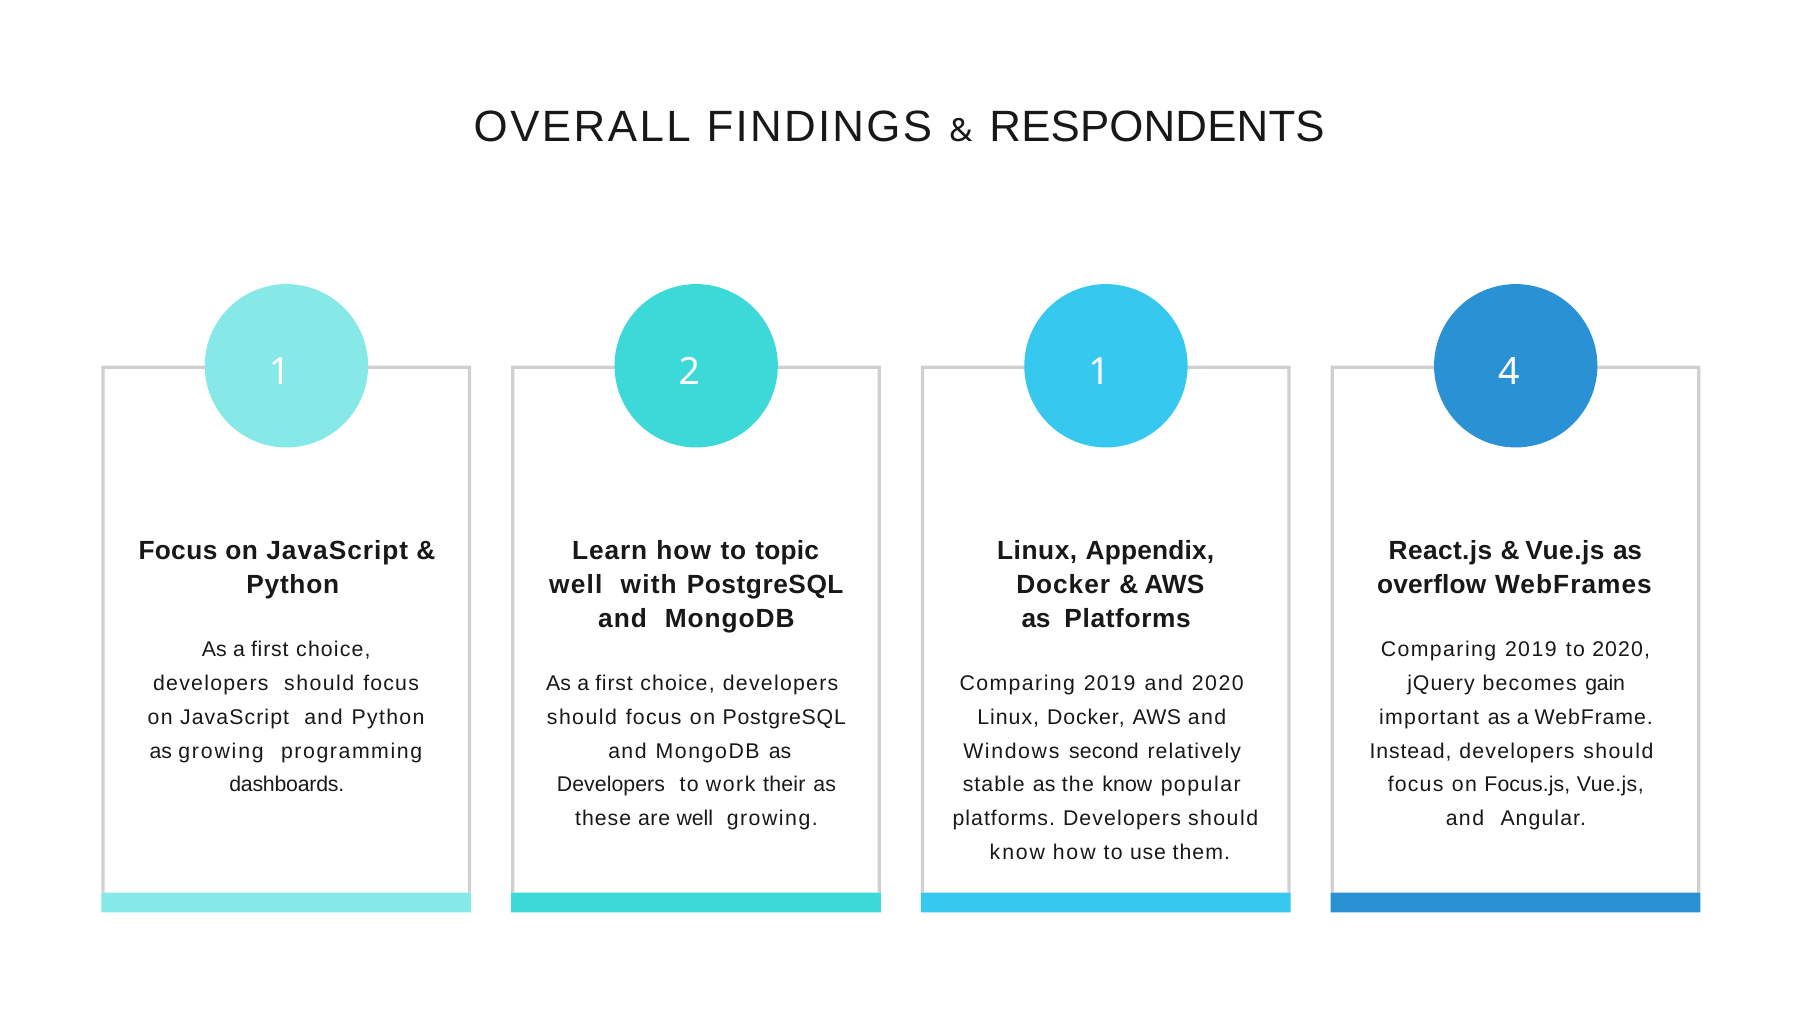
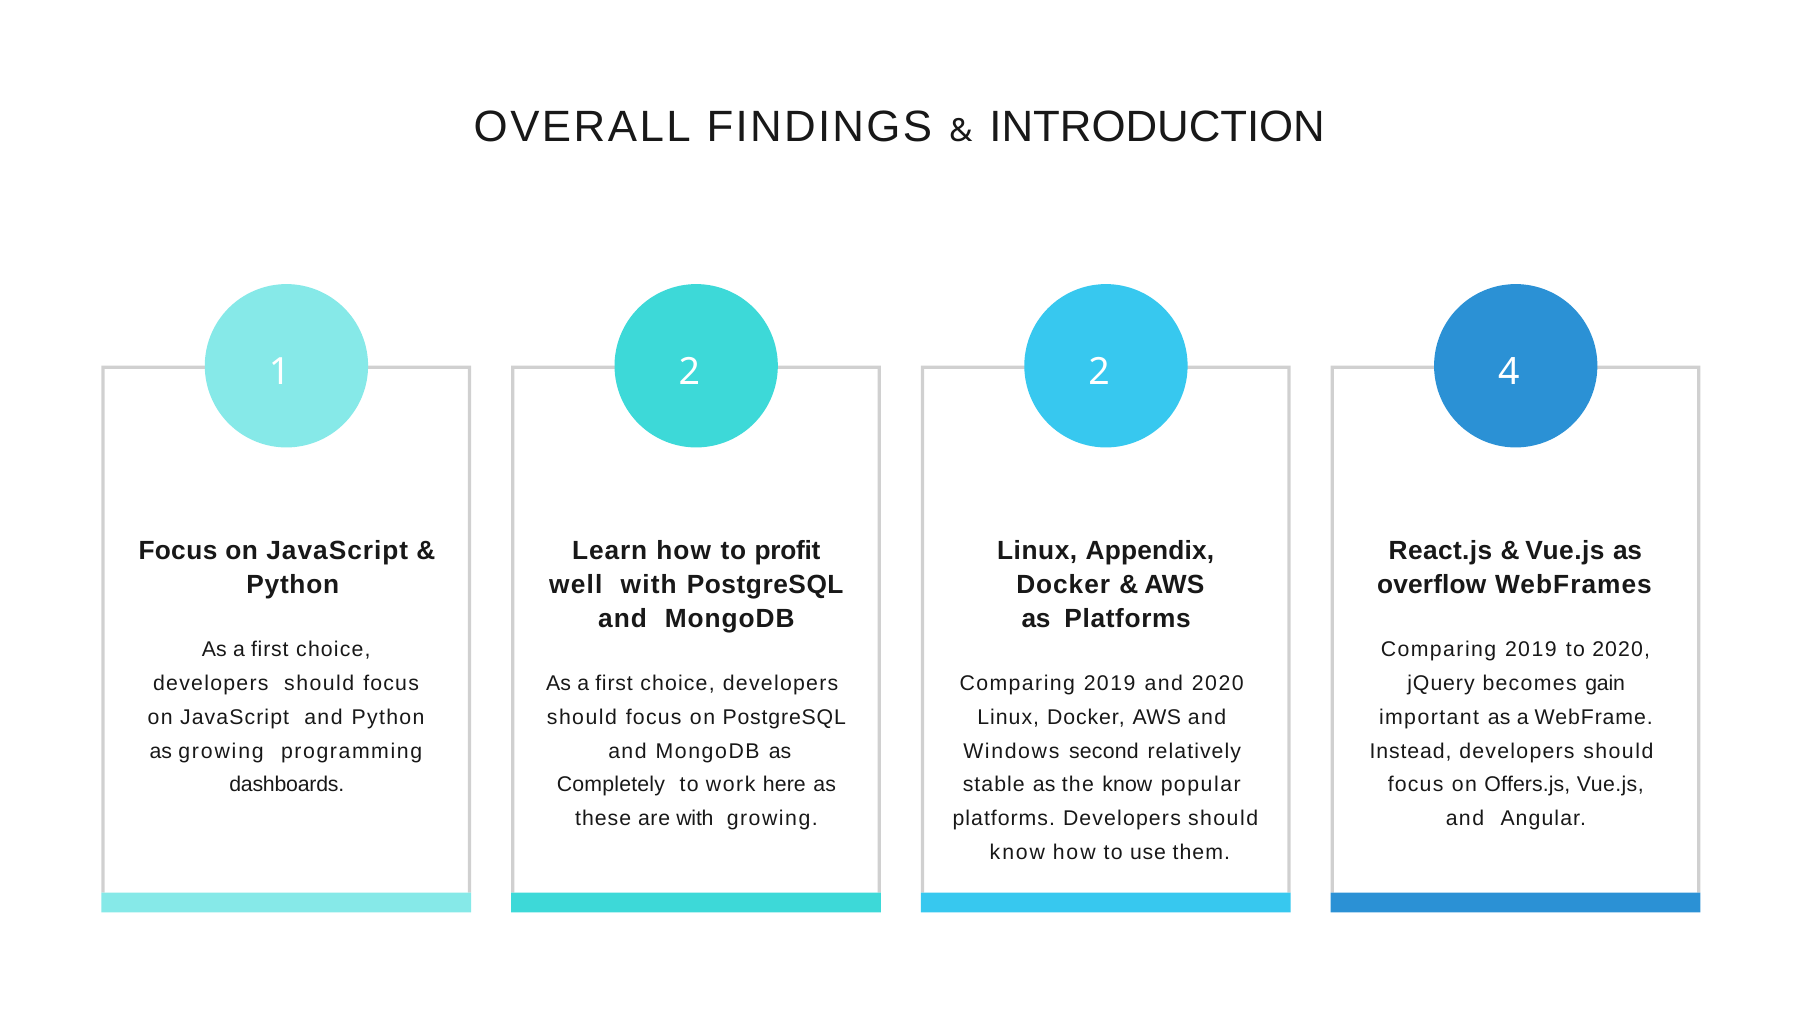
RESPONDENTS: RESPONDENTS -> INTRODUCTION (1157, 127)
2 1: 1 -> 2 (1099, 372)
topic: topic -> profit (787, 551)
Developers: Developers -> Completely (611, 785)
their: their -> here (784, 785)
Focus.js: Focus.js -> Offers.js (1527, 784)
are well: well -> with (695, 818)
